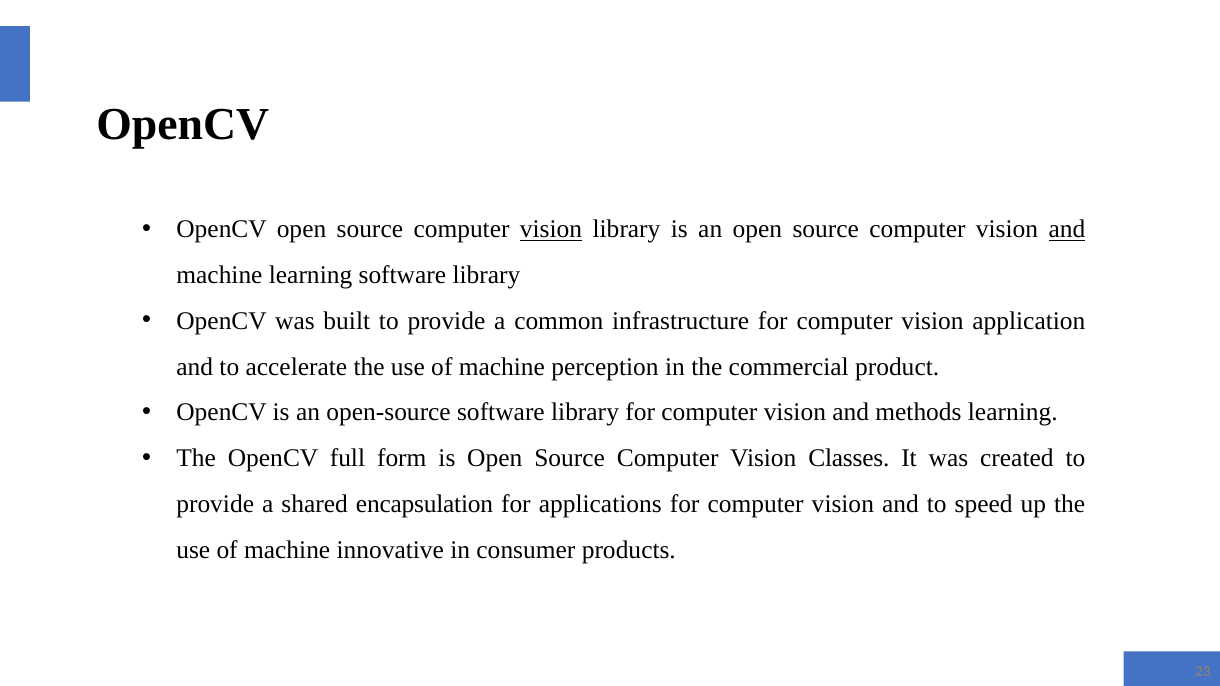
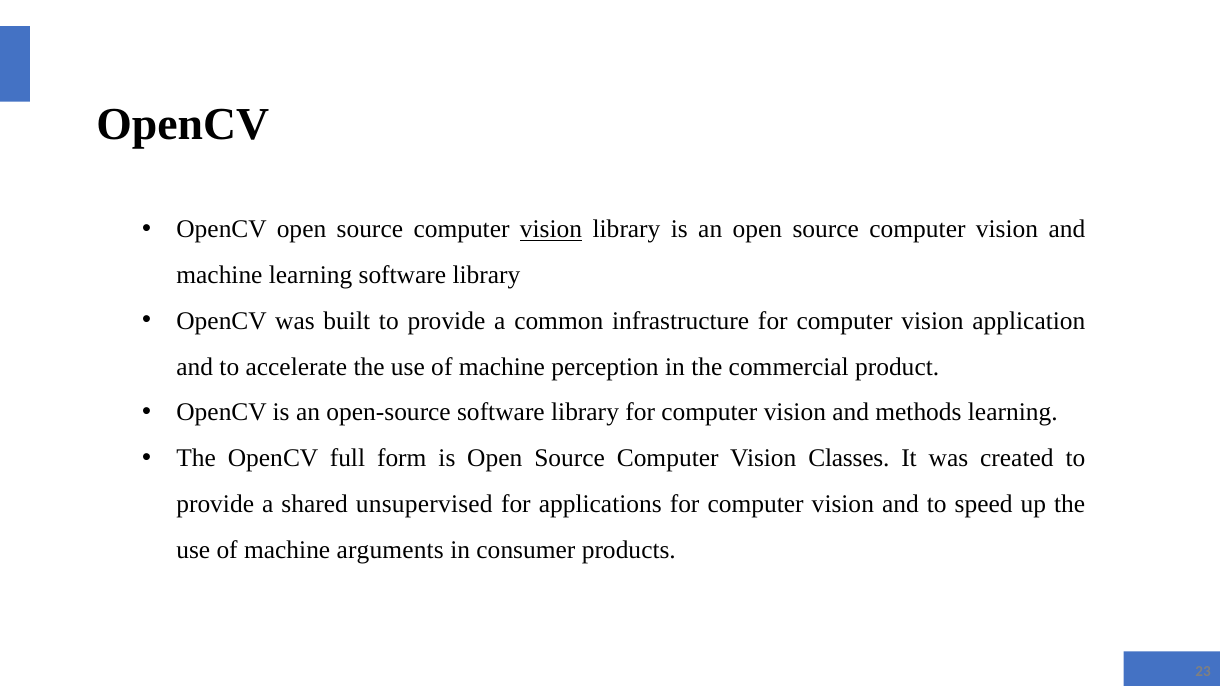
and underline: present -> none (1067, 230)
encapsulation: encapsulation -> unsupervised (424, 504)
innovative: innovative -> arguments (390, 550)
